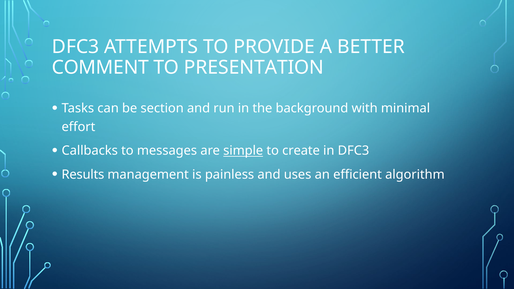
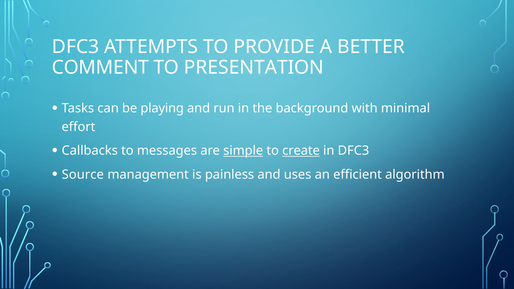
section: section -> playing (162, 108)
create underline: none -> present (301, 151)
Results: Results -> Source (83, 175)
